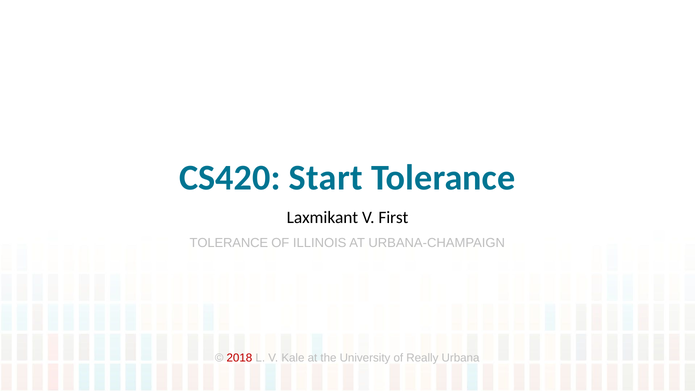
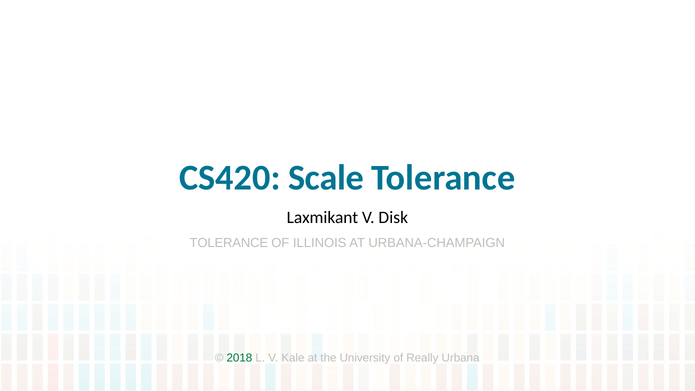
Start: Start -> Scale (326, 178)
First: First -> Disk (393, 217)
2018 colour: red -> green (239, 358)
